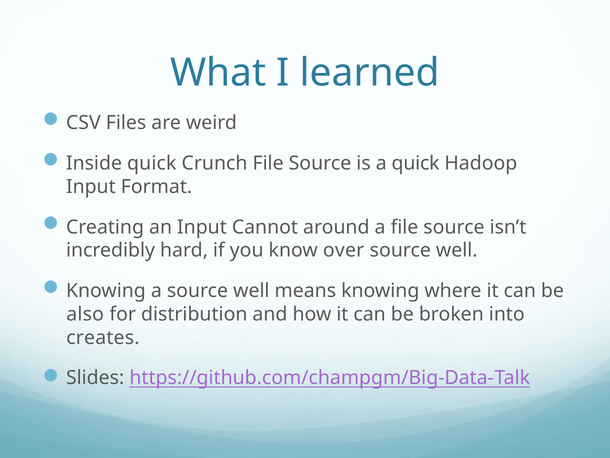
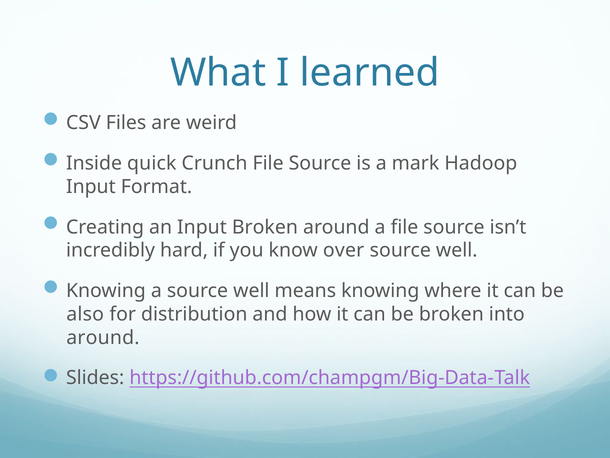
a quick: quick -> mark (416, 163)
Input Cannot: Cannot -> Broken (265, 227)
creates: creates -> around (103, 337)
